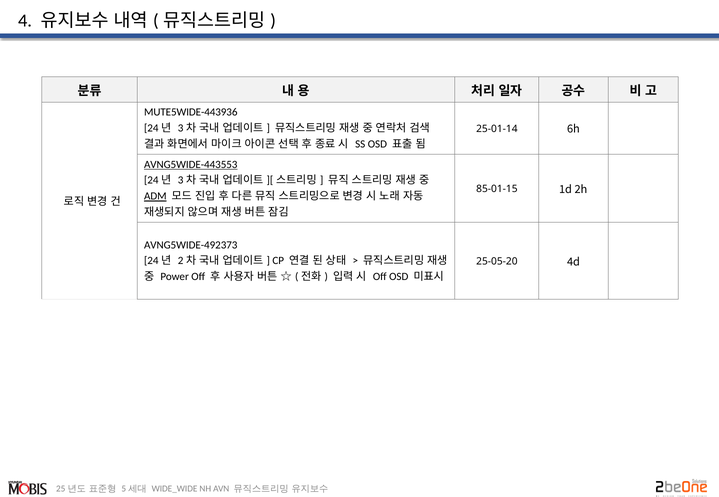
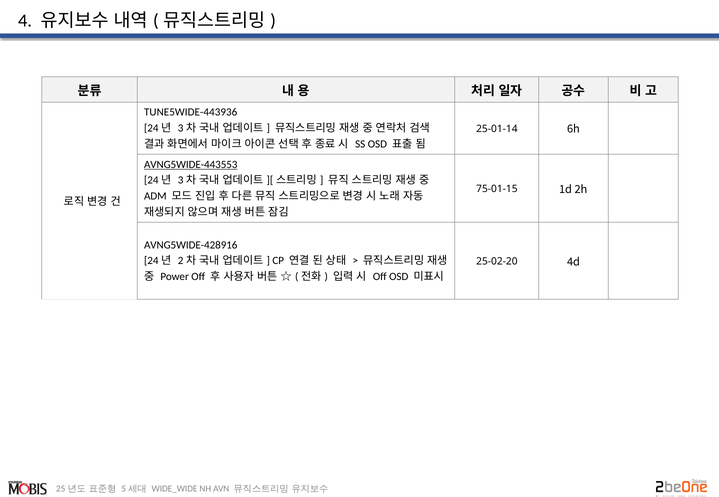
MUTE5WIDE-443936: MUTE5WIDE-443936 -> TUNE5WIDE-443936 (191, 112)
85-01-15: 85-01-15 -> 75-01-15 (497, 189)
ADM underline: present -> none (155, 197)
AVNG5WIDE-492373: AVNG5WIDE-492373 -> AVNG5WIDE-428916 (191, 245)
25-05-20: 25-05-20 -> 25-02-20 (497, 262)
